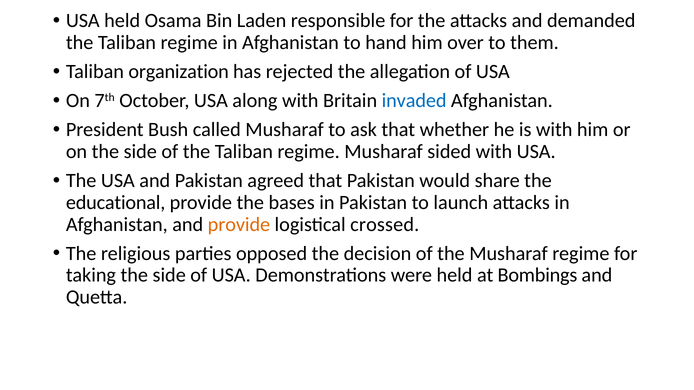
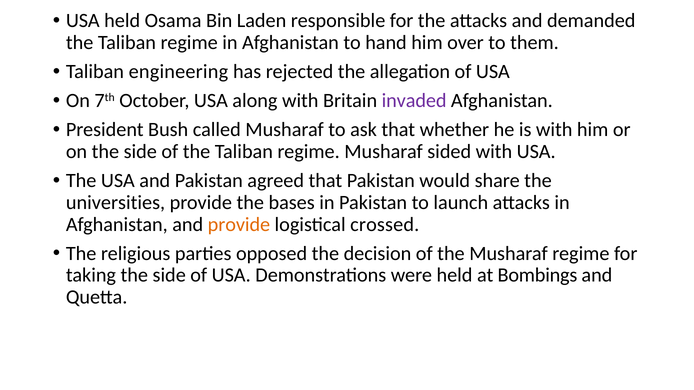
organization: organization -> engineering (178, 72)
invaded colour: blue -> purple (414, 101)
educational: educational -> universities (116, 203)
